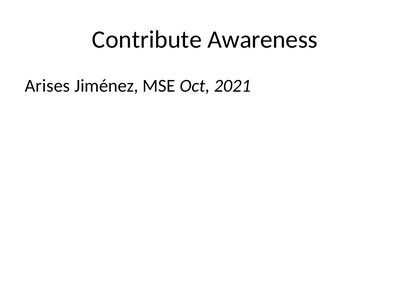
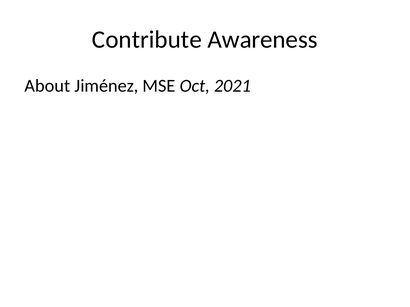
Arises: Arises -> About (47, 86)
